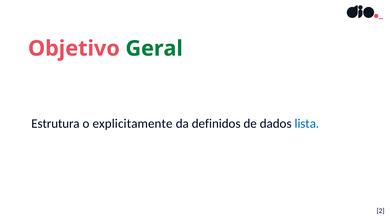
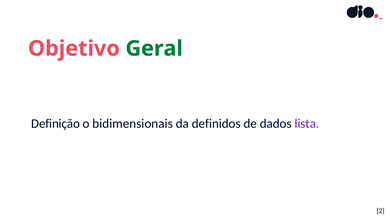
Estrutura: Estrutura -> Definição (56, 124)
explicitamente: explicitamente -> bidimensionais (133, 124)
lista colour: blue -> purple (307, 124)
